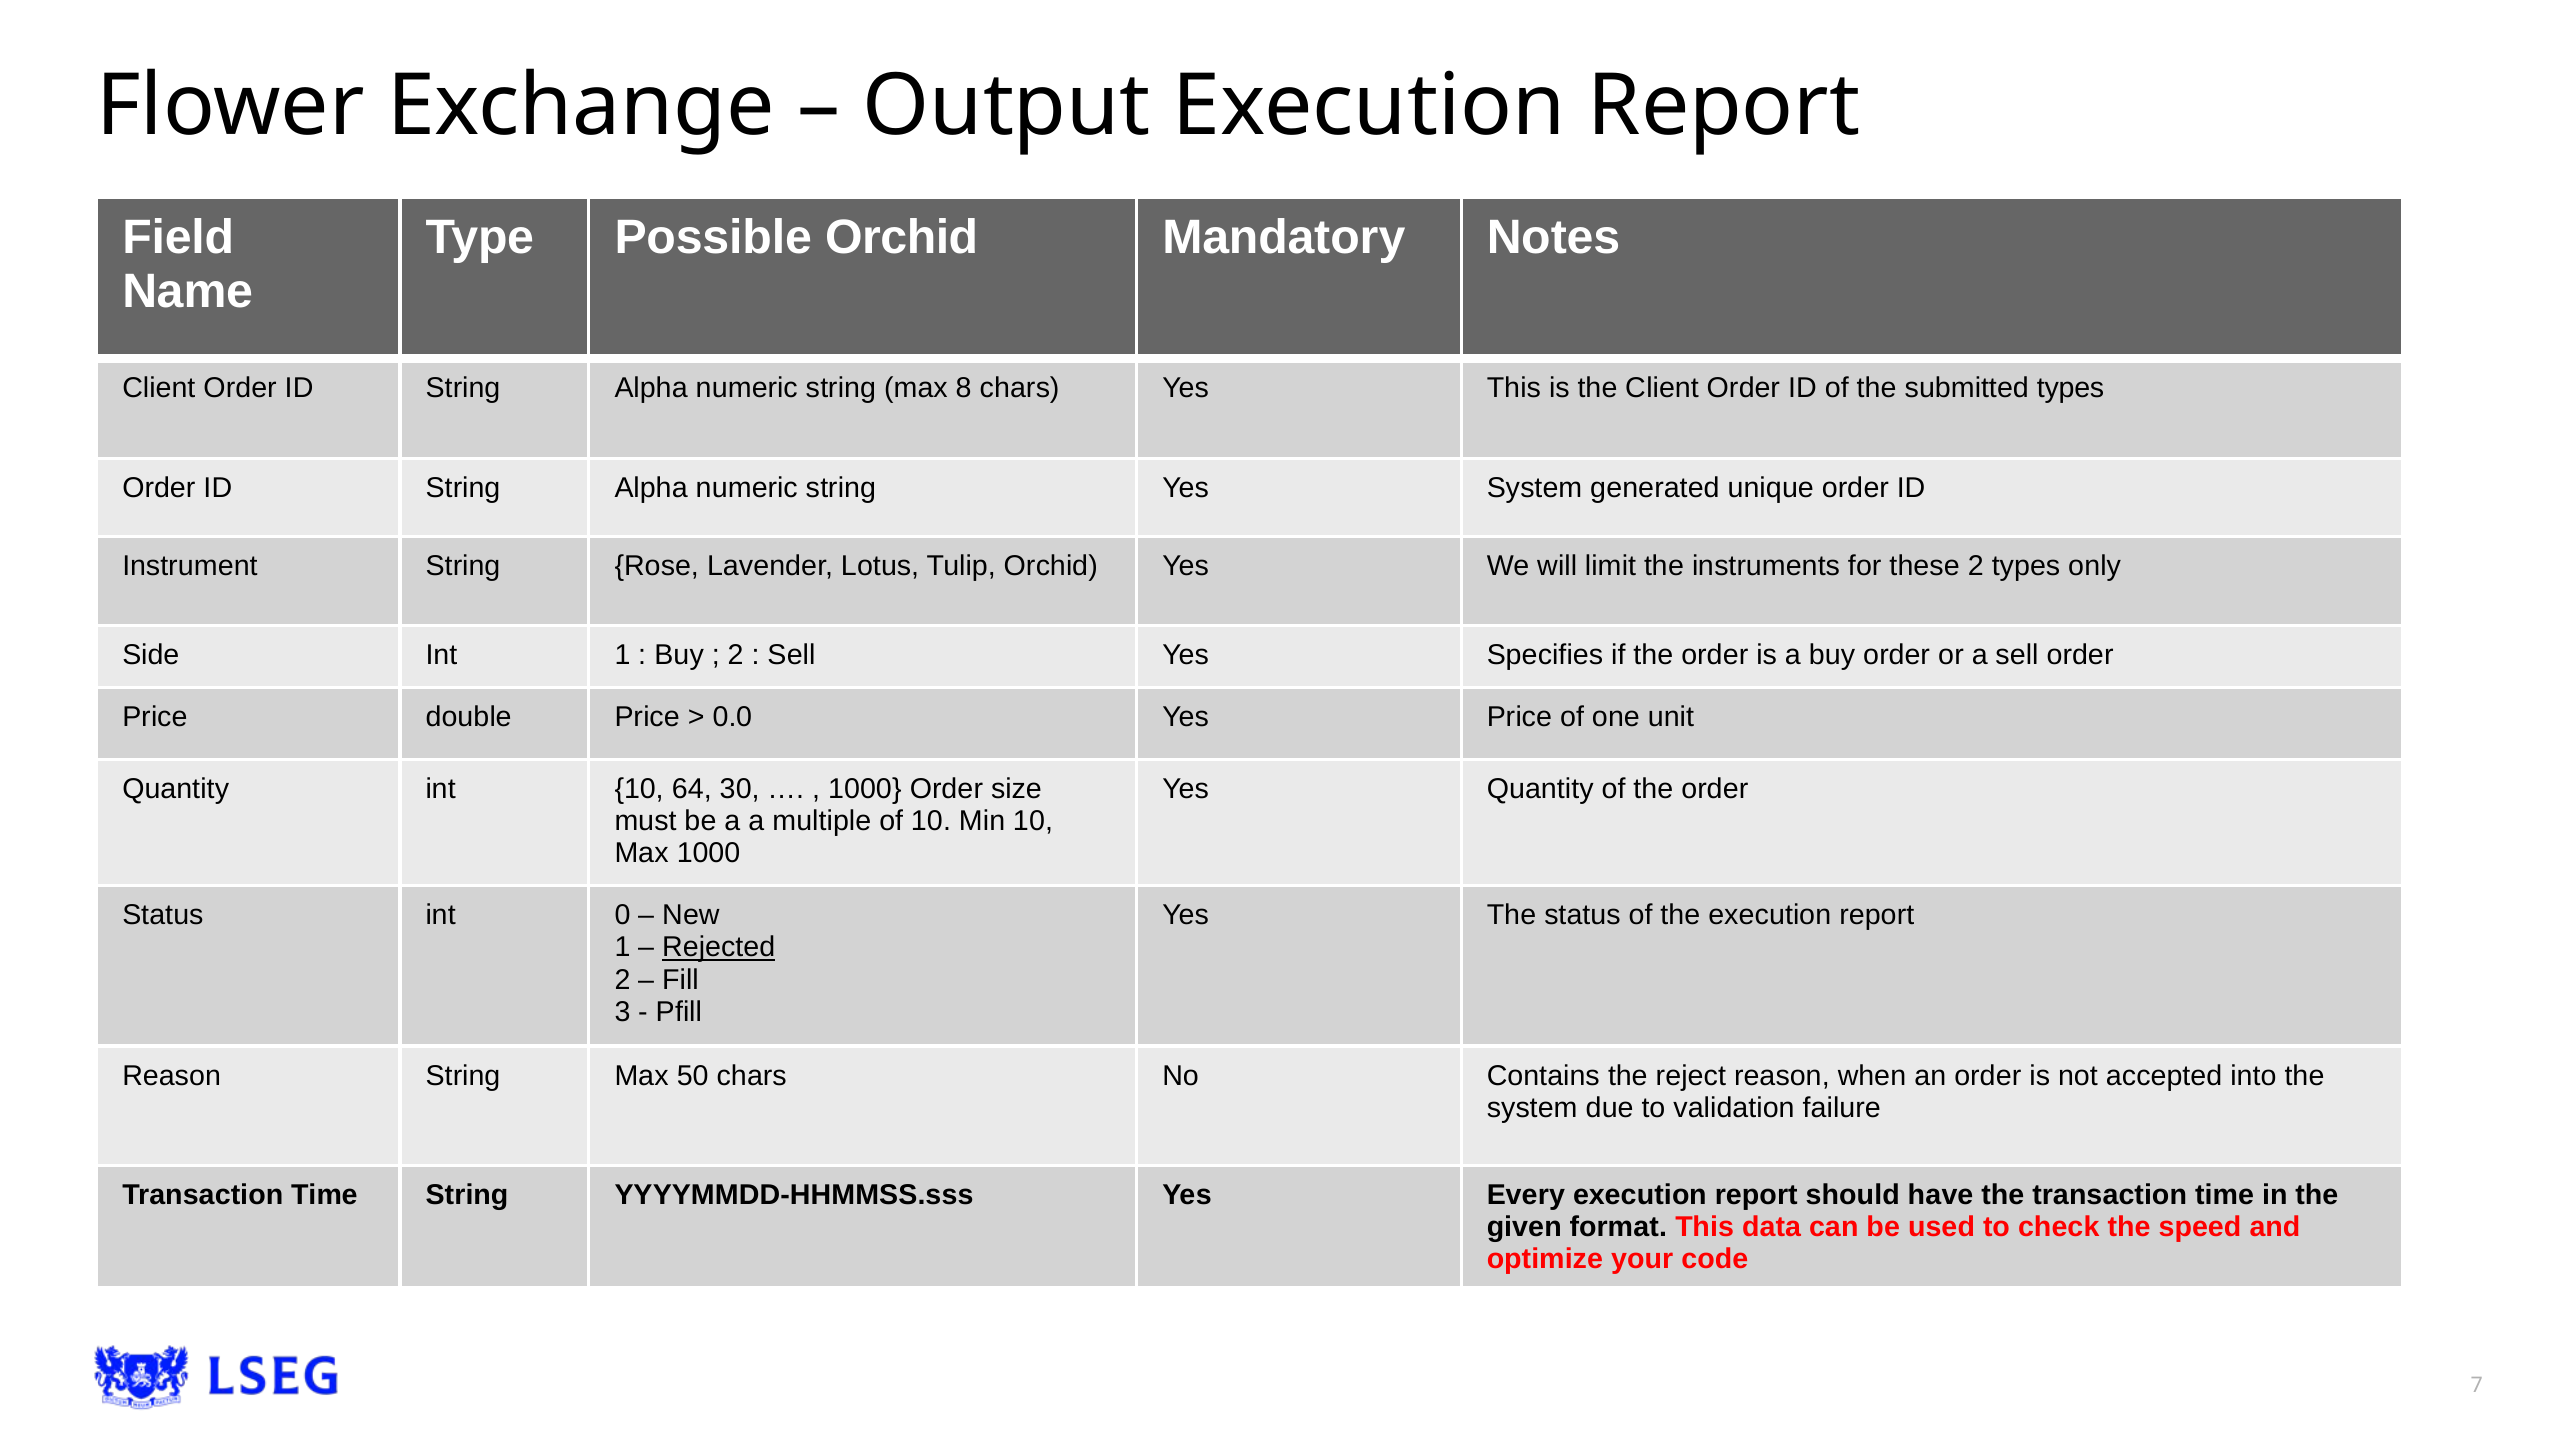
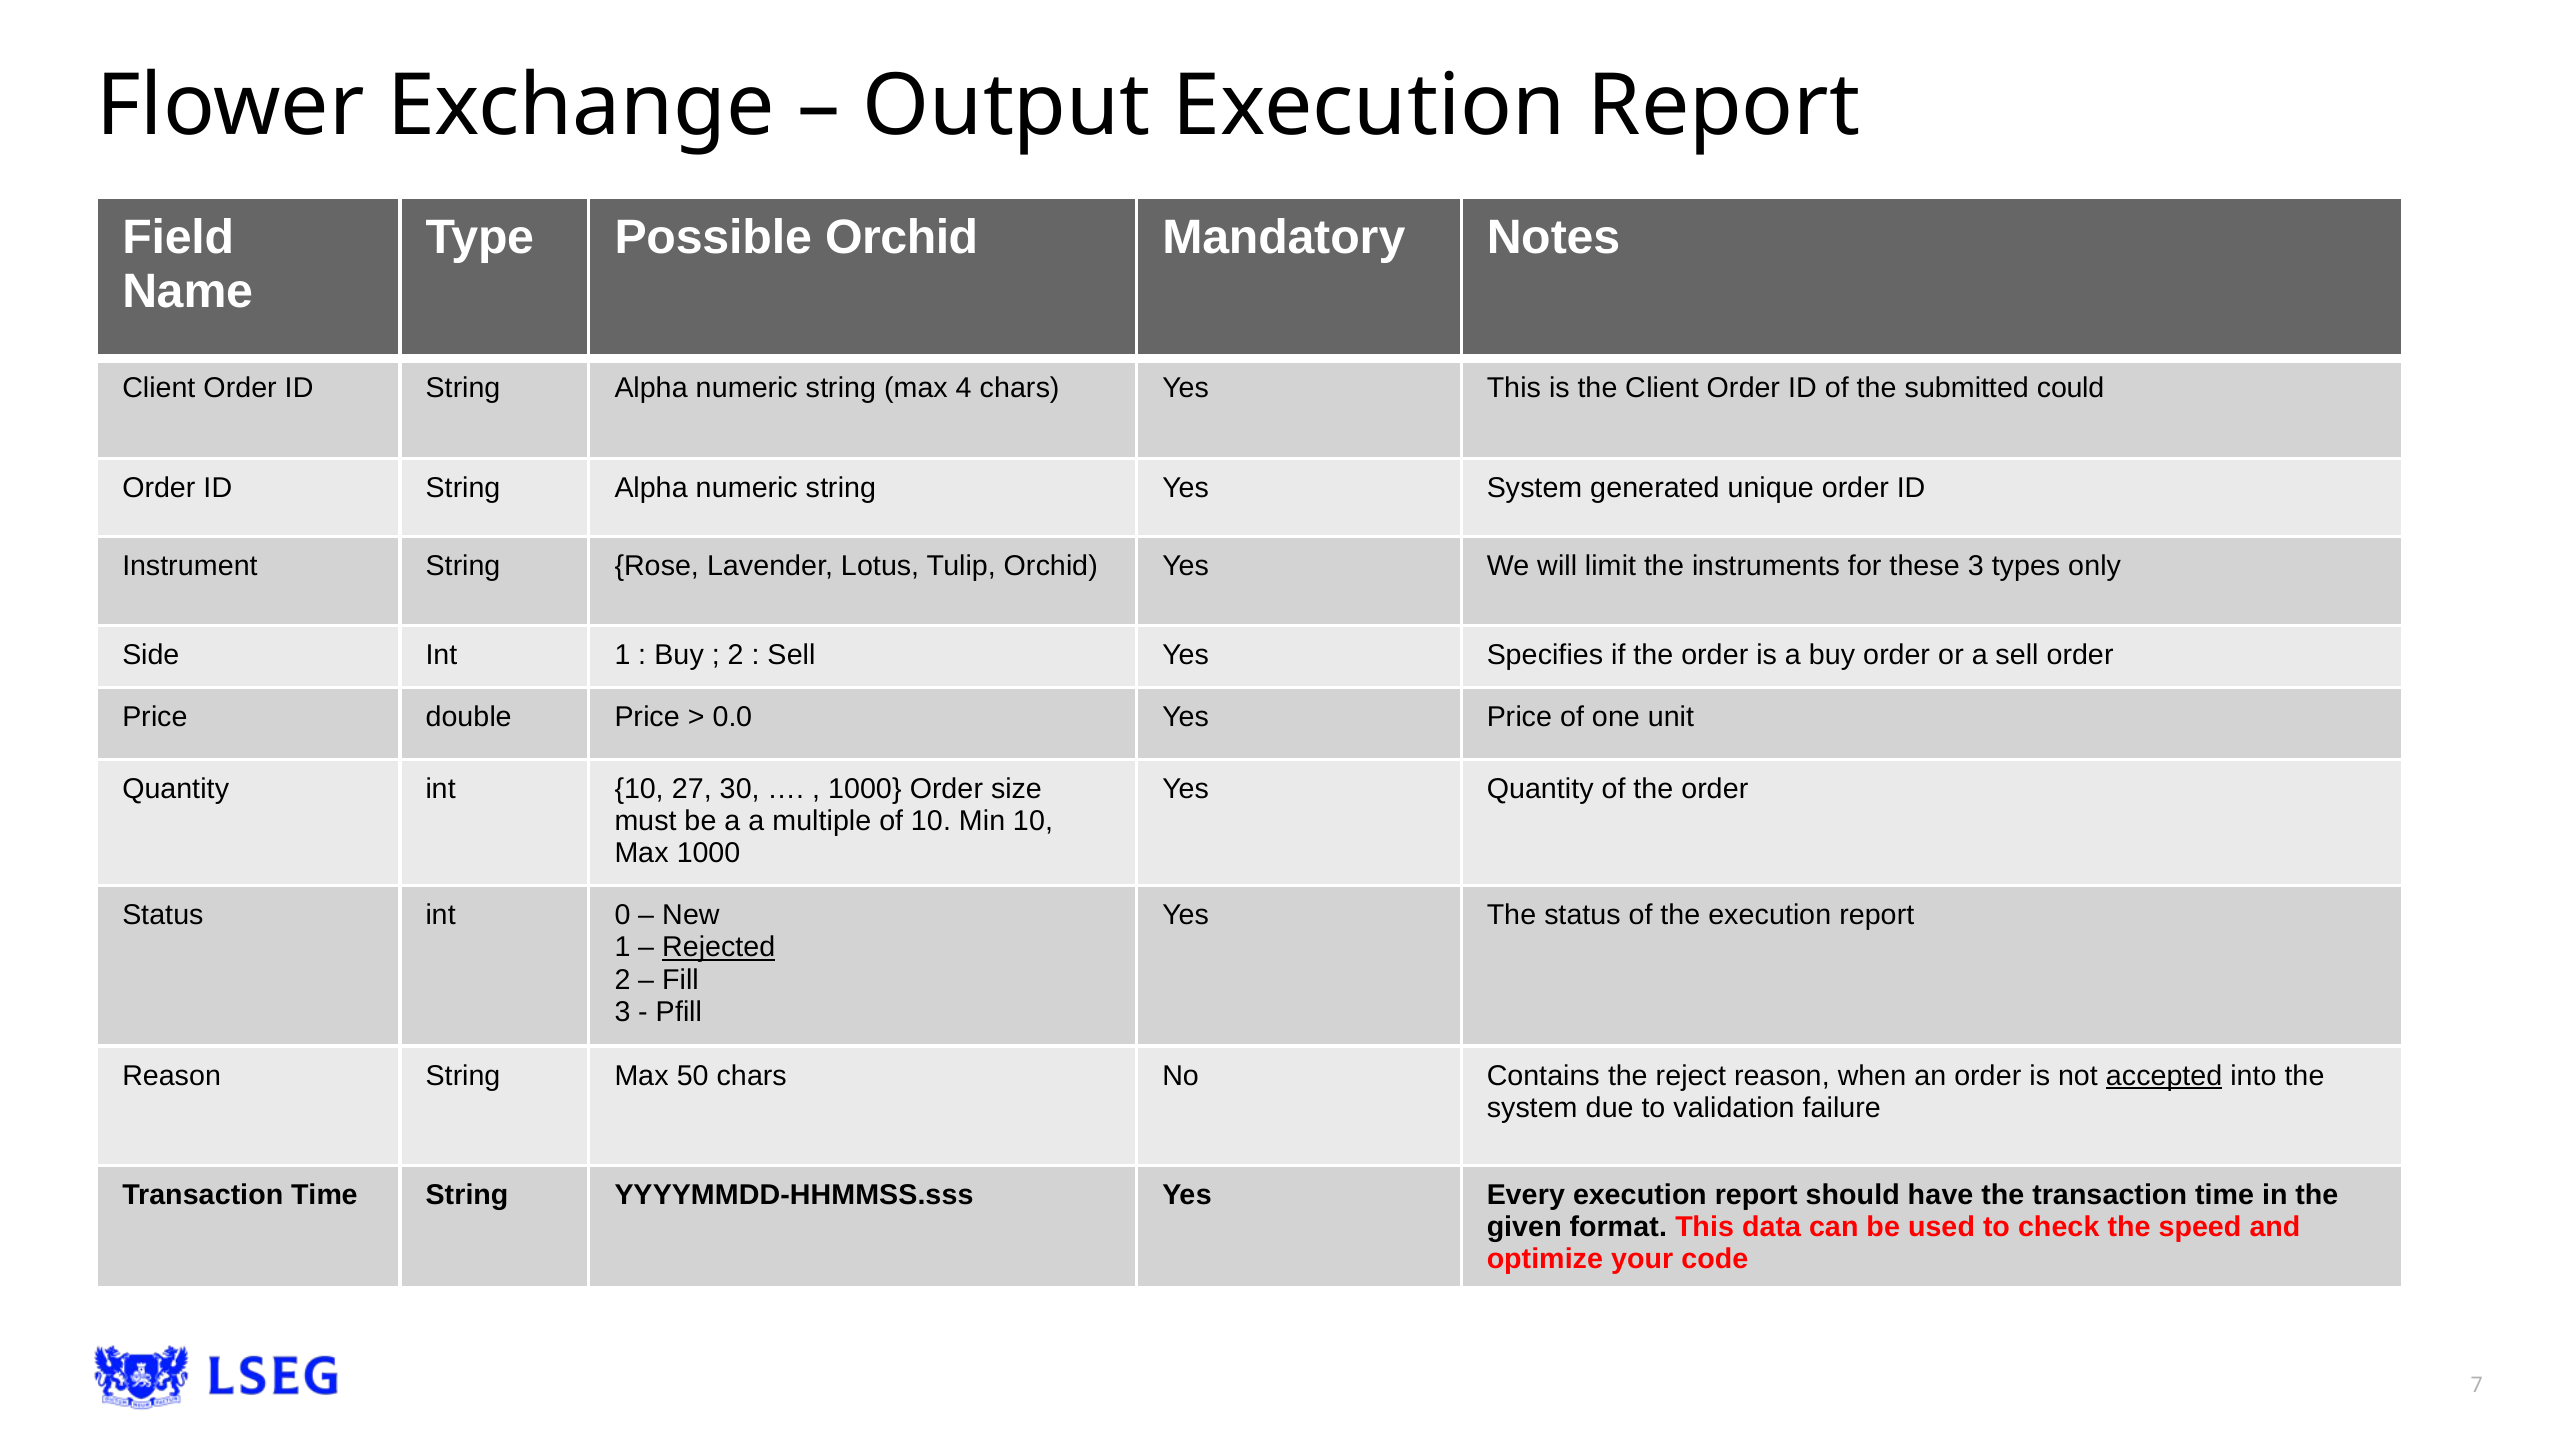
8: 8 -> 4 (964, 388)
submitted types: types -> could (2071, 388)
these 2: 2 -> 3 (1976, 566)
64: 64 -> 27 (692, 789)
accepted underline: none -> present (2164, 1076)
